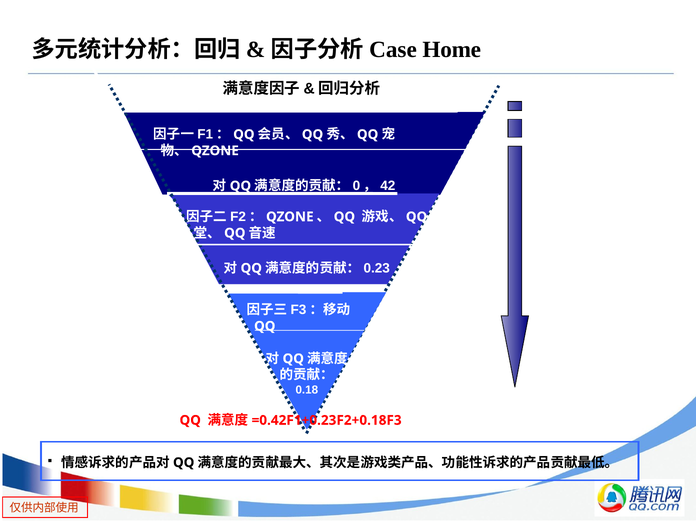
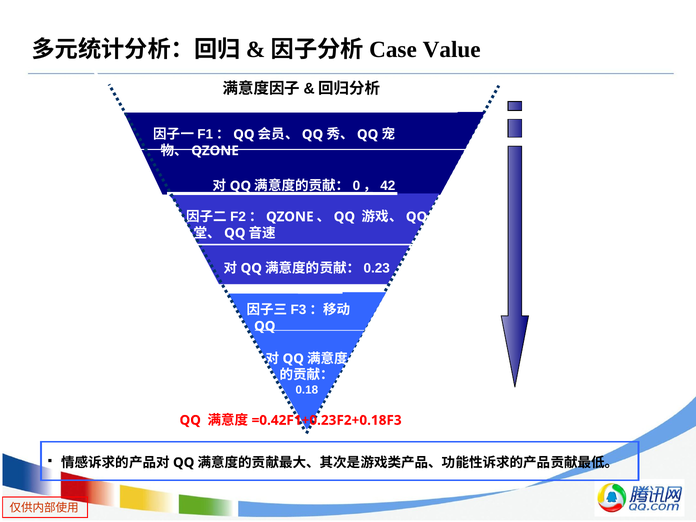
Home: Home -> Value (452, 50)
